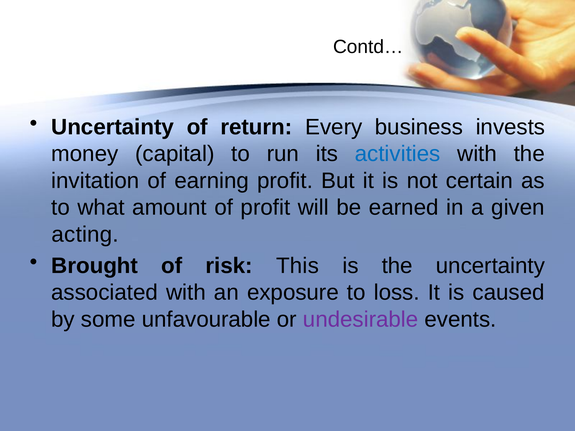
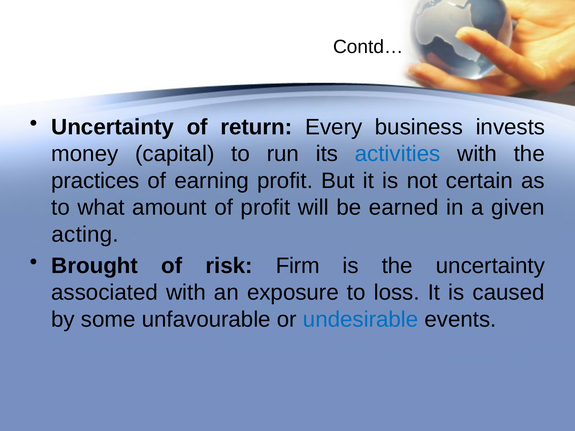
invitation: invitation -> practices (95, 181)
This: This -> Firm (298, 266)
undesirable colour: purple -> blue (361, 320)
